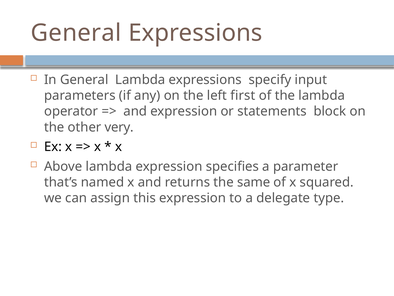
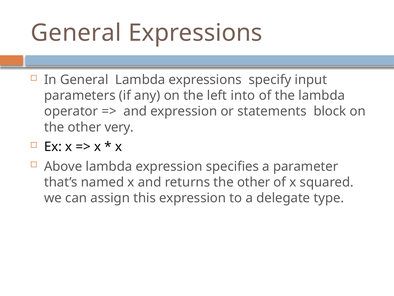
first: first -> into (243, 95)
returns the same: same -> other (254, 182)
